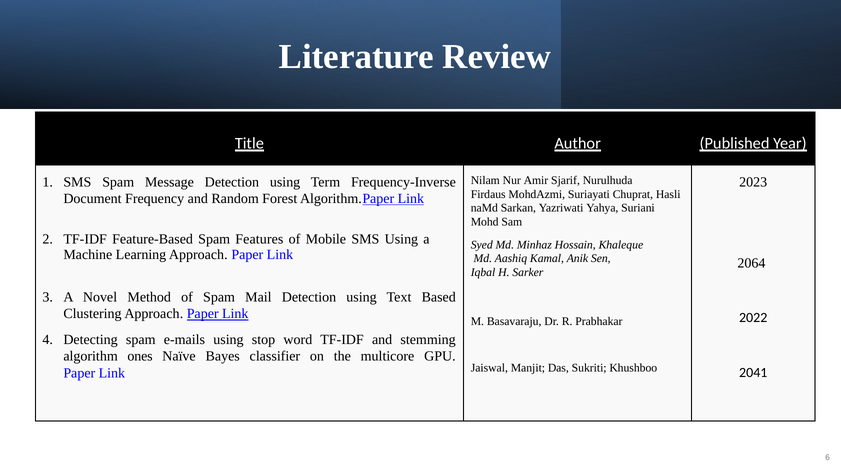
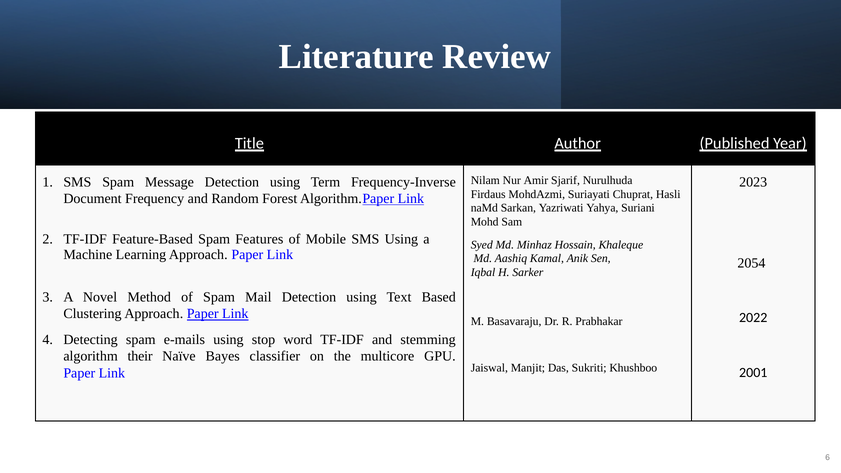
2064: 2064 -> 2054 (751, 263)
ones: ones -> their (140, 356)
2041: 2041 -> 2001 (753, 373)
